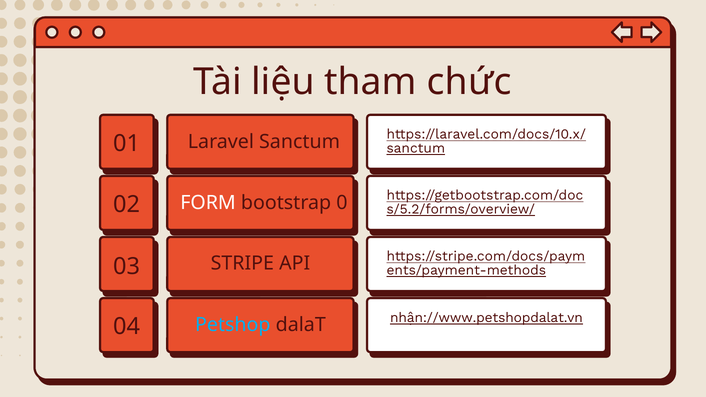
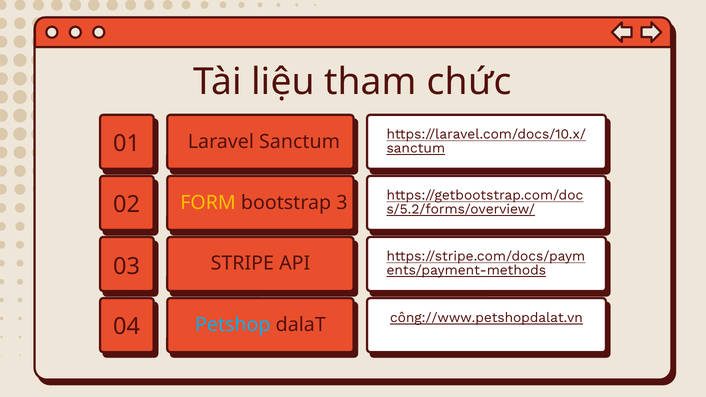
FORM colour: white -> yellow (208, 203)
0: 0 -> 3 (342, 203)
nhận://www.petshopdalat.vn: nhận://www.petshopdalat.vn -> công://www.petshopdalat.vn (486, 318)
